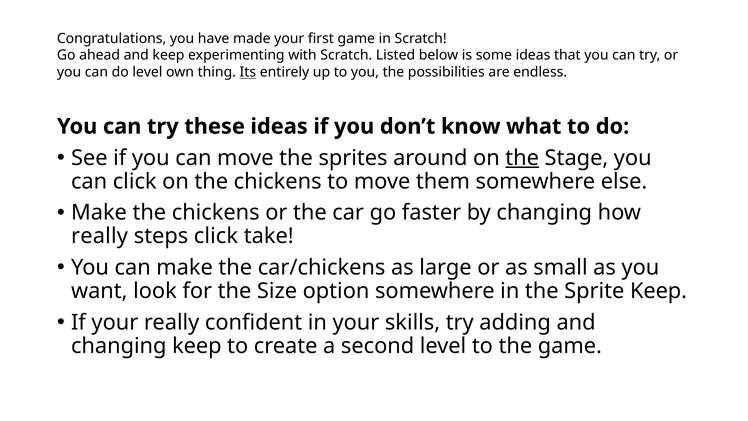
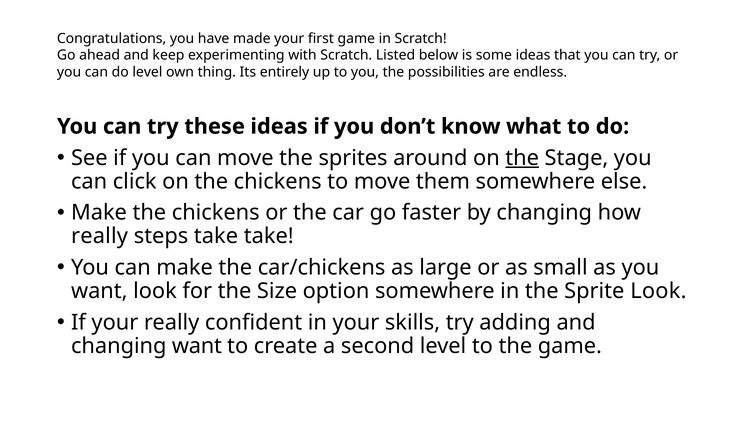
Its underline: present -> none (248, 72)
steps click: click -> take (216, 236)
Sprite Keep: Keep -> Look (658, 291)
changing keep: keep -> want (197, 346)
